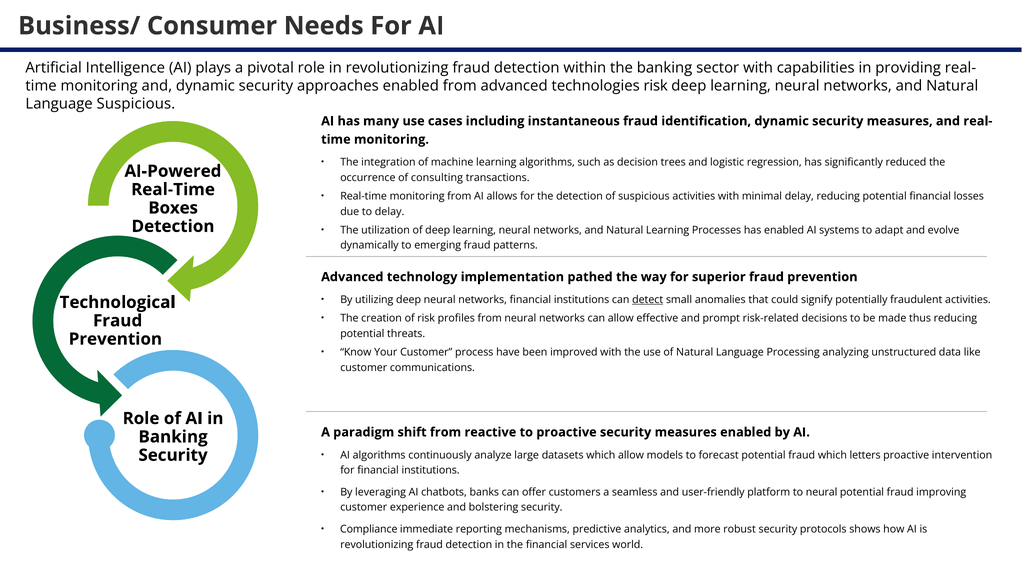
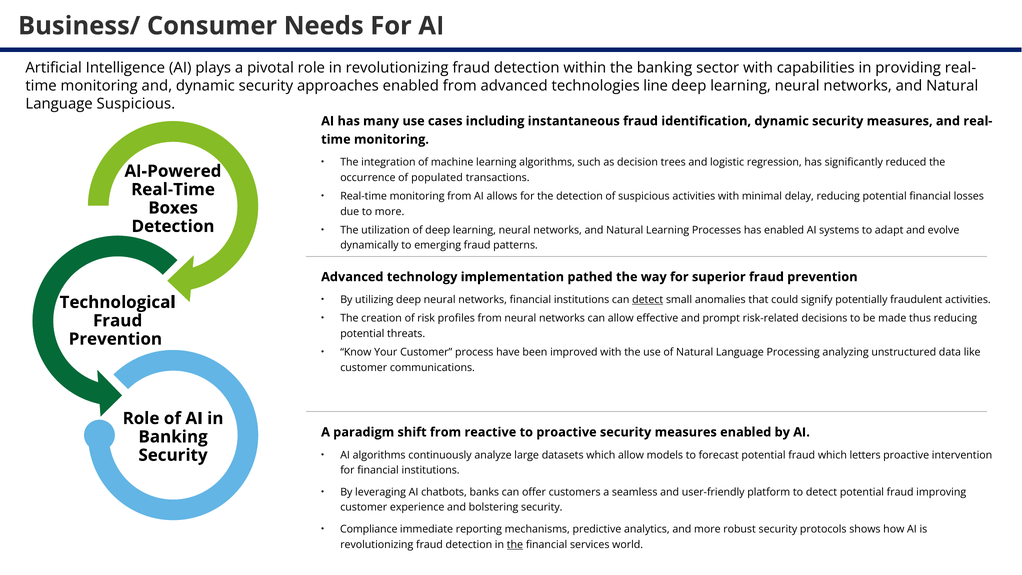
technologies risk: risk -> line (656, 86)
consulting: consulting -> populated (437, 178)
to delay: delay -> more (390, 211)
to neural: neural -> detect (822, 492)
the underline: none -> present (515, 544)
